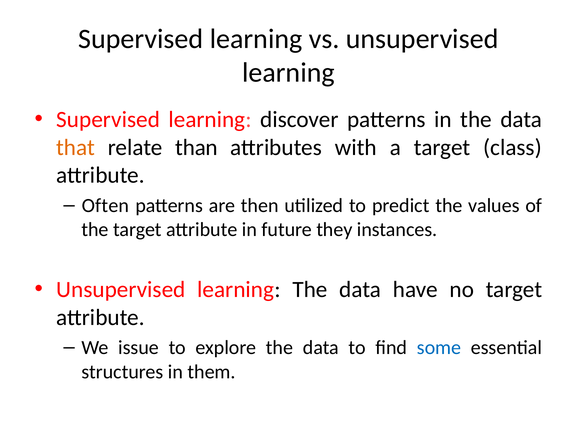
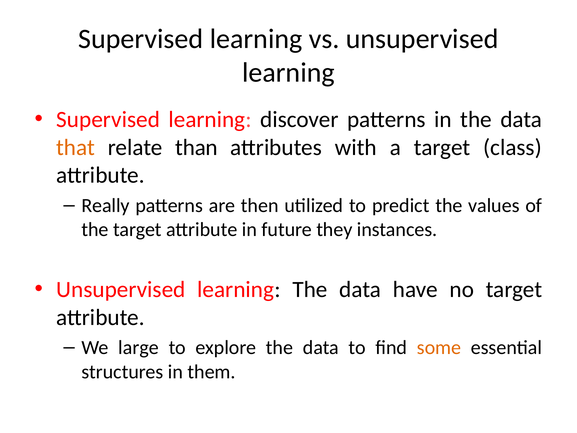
Often: Often -> Really (106, 205)
issue: issue -> large (139, 347)
some colour: blue -> orange (439, 347)
